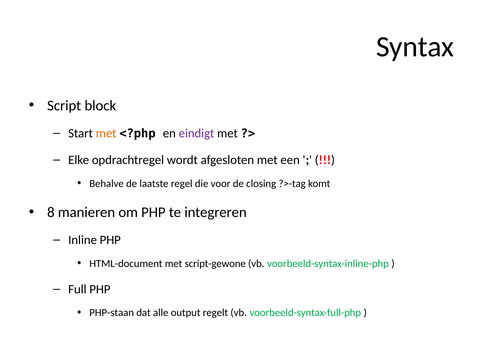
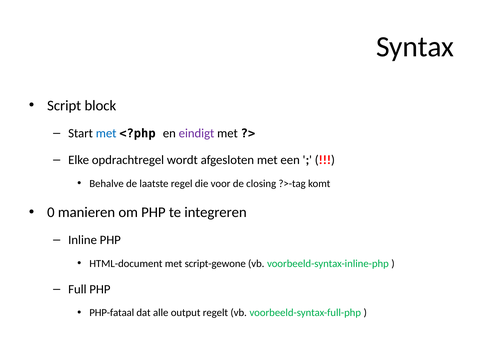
met colour: orange -> blue (106, 133)
8: 8 -> 0 (51, 212)
PHP-staan: PHP-staan -> PHP-fataal (112, 313)
